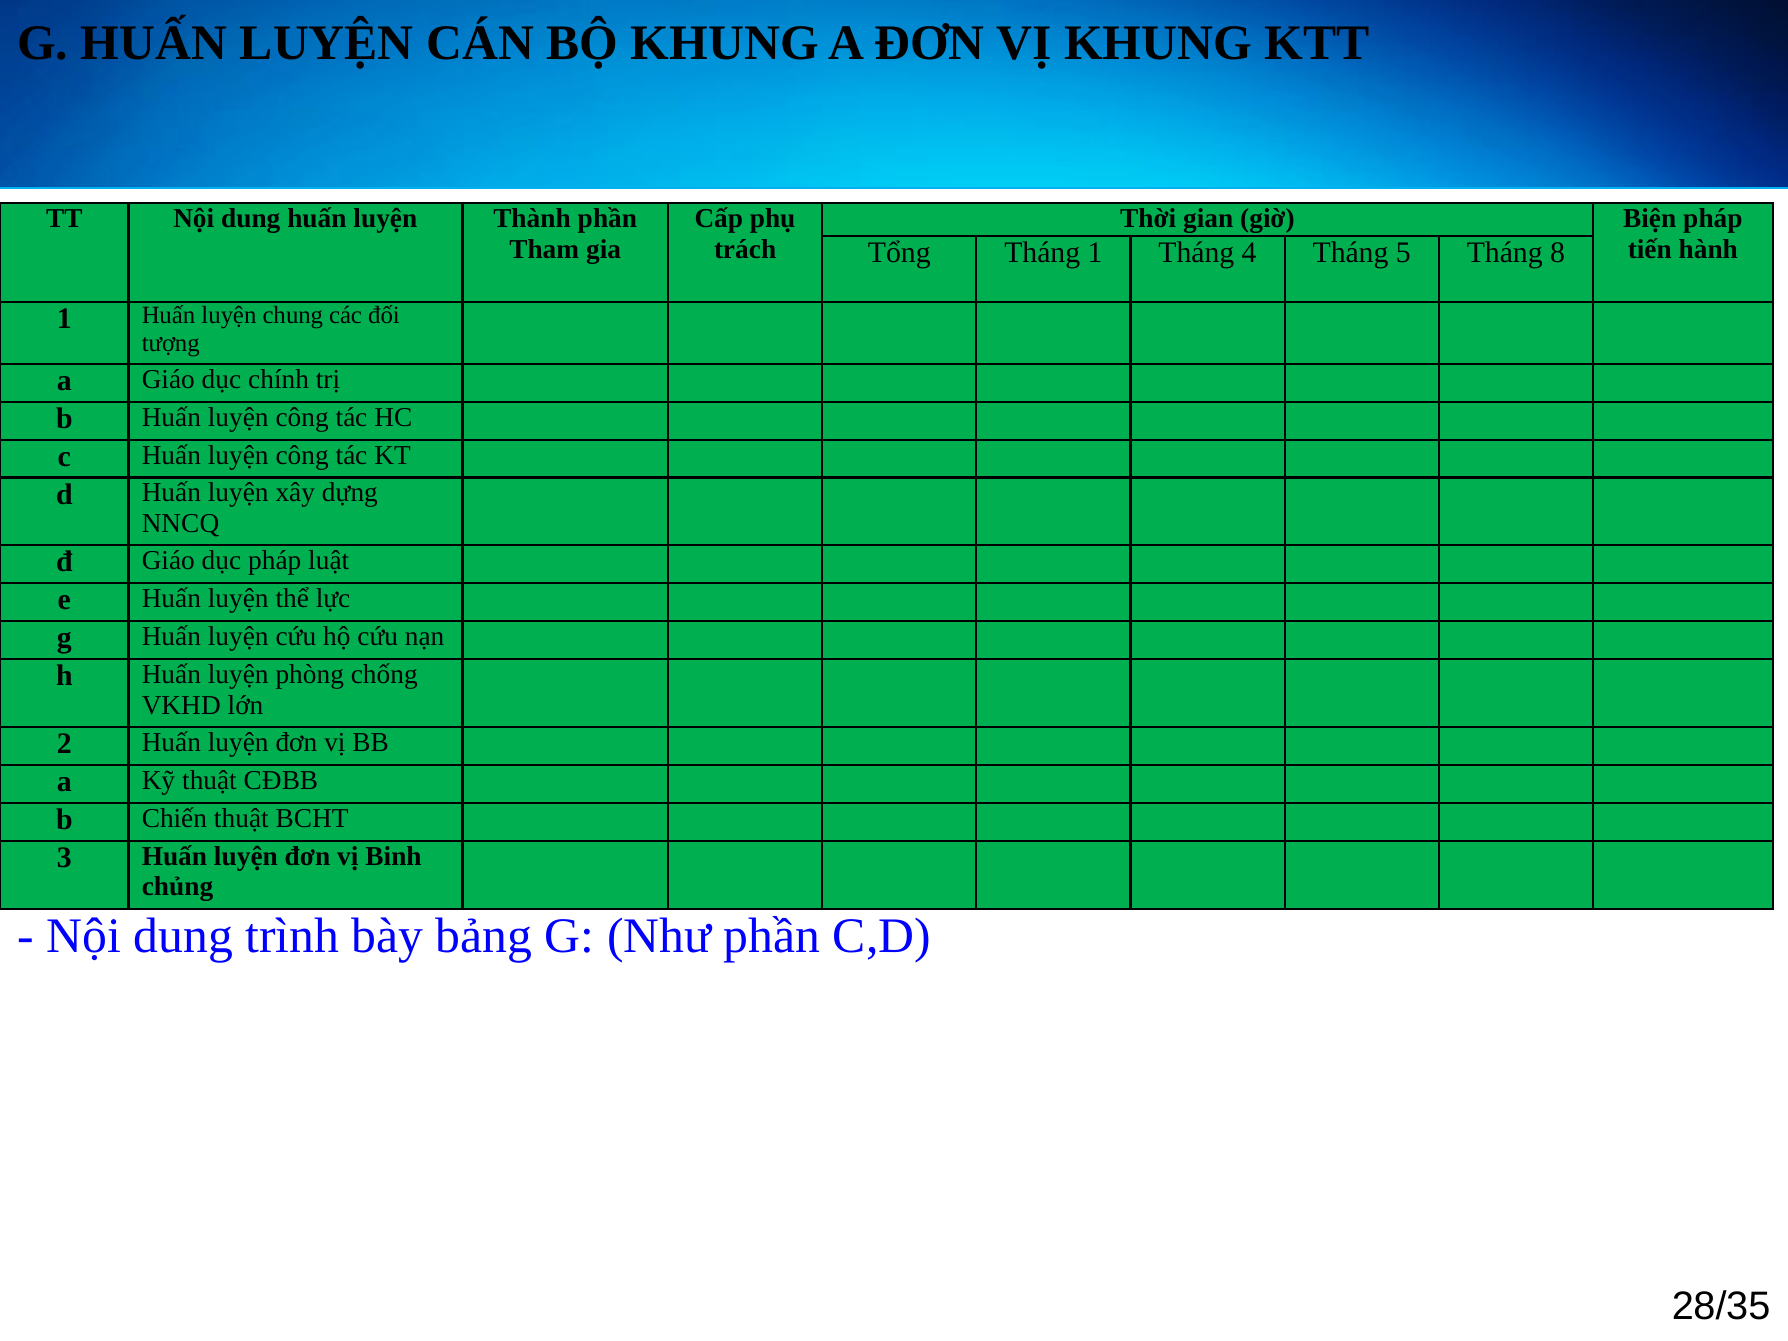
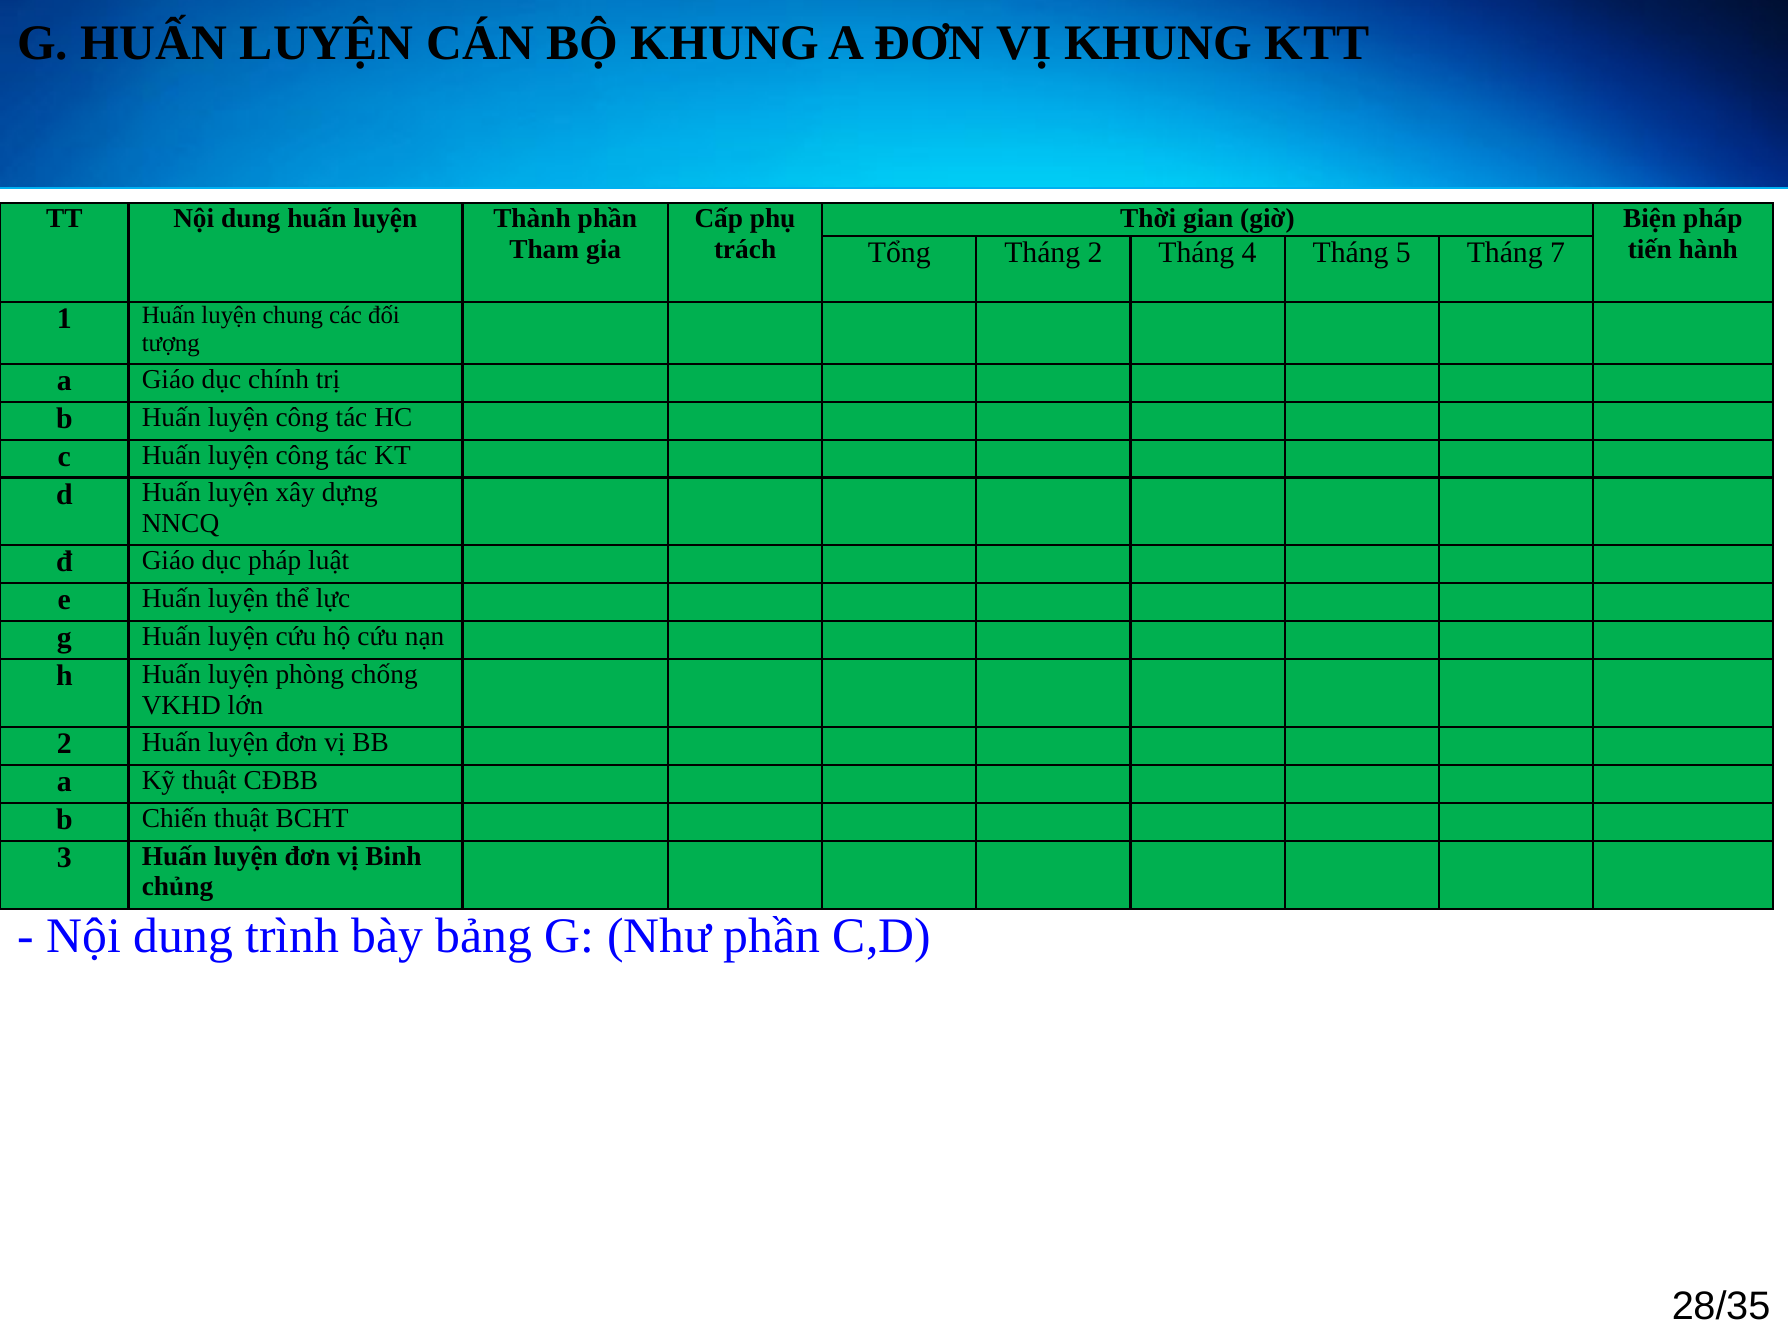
Tháng 1: 1 -> 2 (1095, 253)
8: 8 -> 7 (1557, 253)
